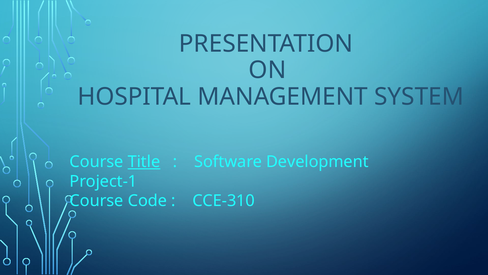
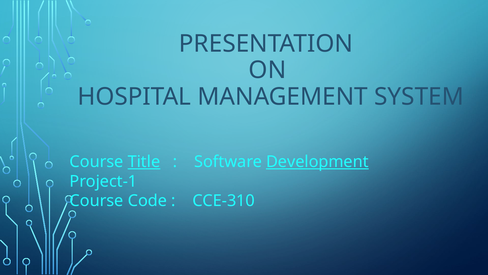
Development underline: none -> present (317, 162)
